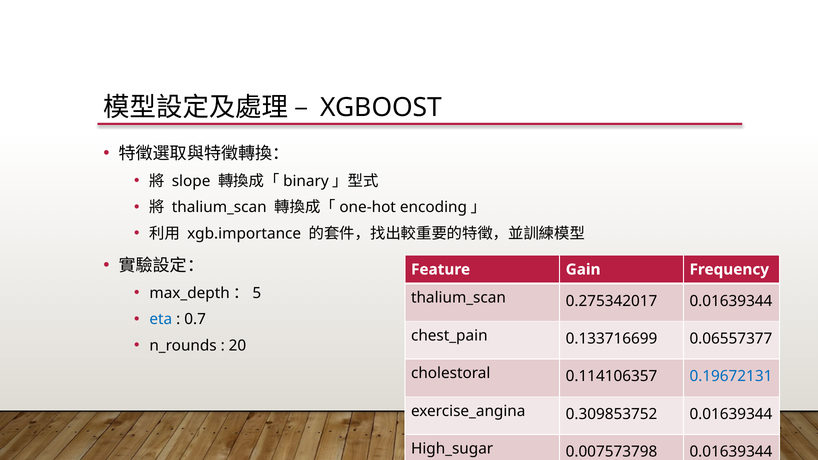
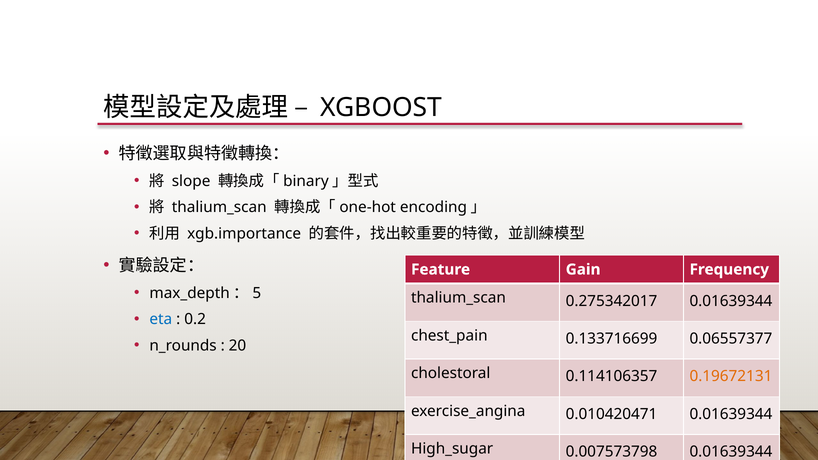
0.7: 0.7 -> 0.2 (195, 319)
0.19672131 colour: blue -> orange (731, 377)
0.309853752: 0.309853752 -> 0.010420471 (612, 414)
